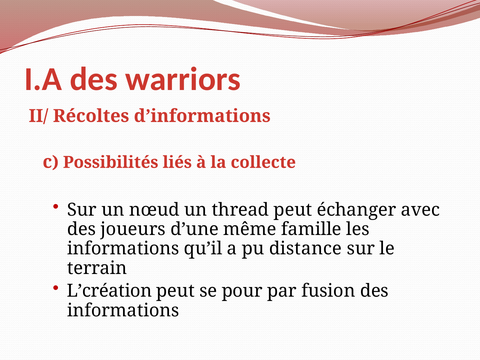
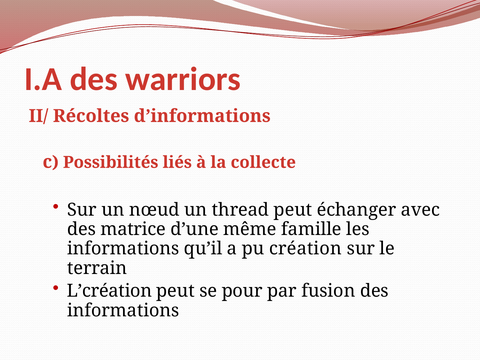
joueurs: joueurs -> matrice (133, 229)
distance: distance -> création (305, 249)
